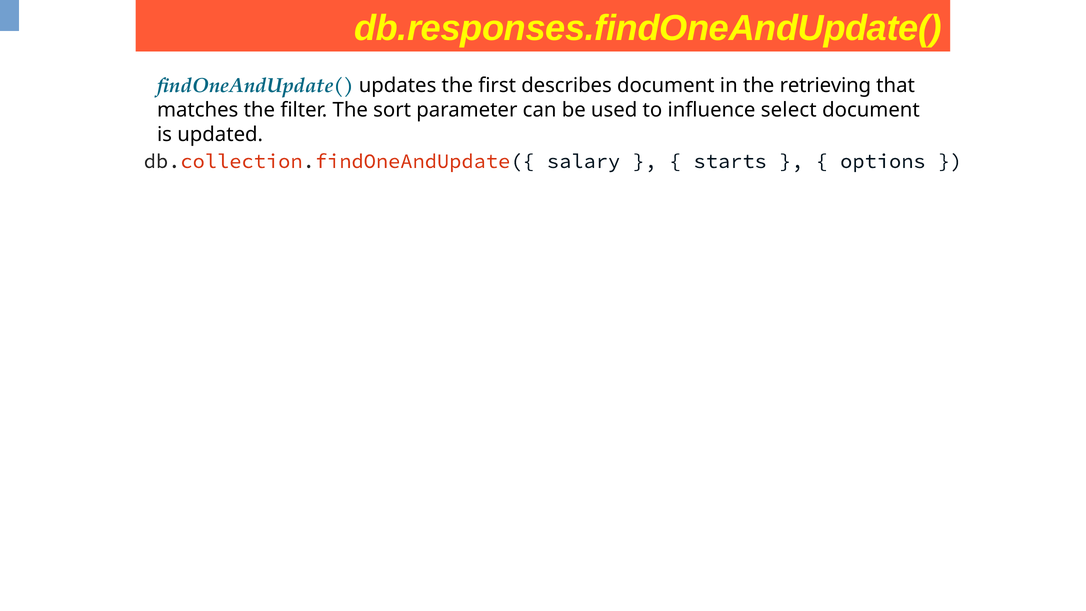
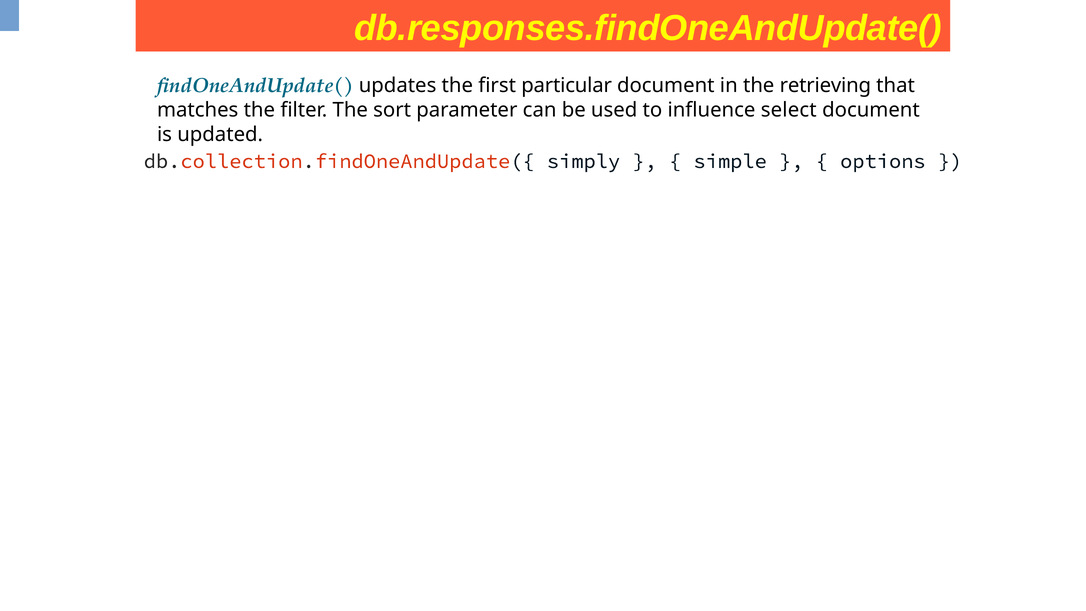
describes: describes -> particular (567, 86)
salary: salary -> simply (584, 161)
starts: starts -> simple (730, 161)
